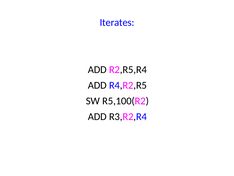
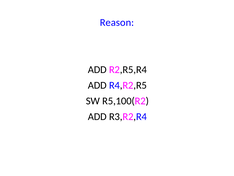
Iterates: Iterates -> Reason (117, 22)
